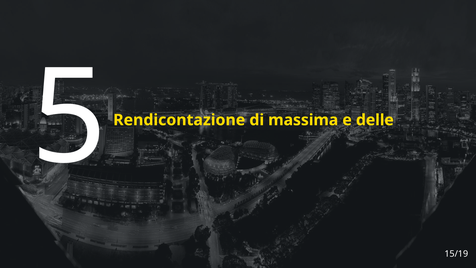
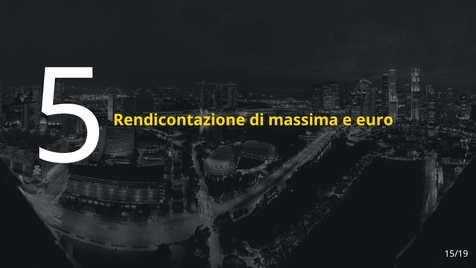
delle: delle -> euro (375, 120)
